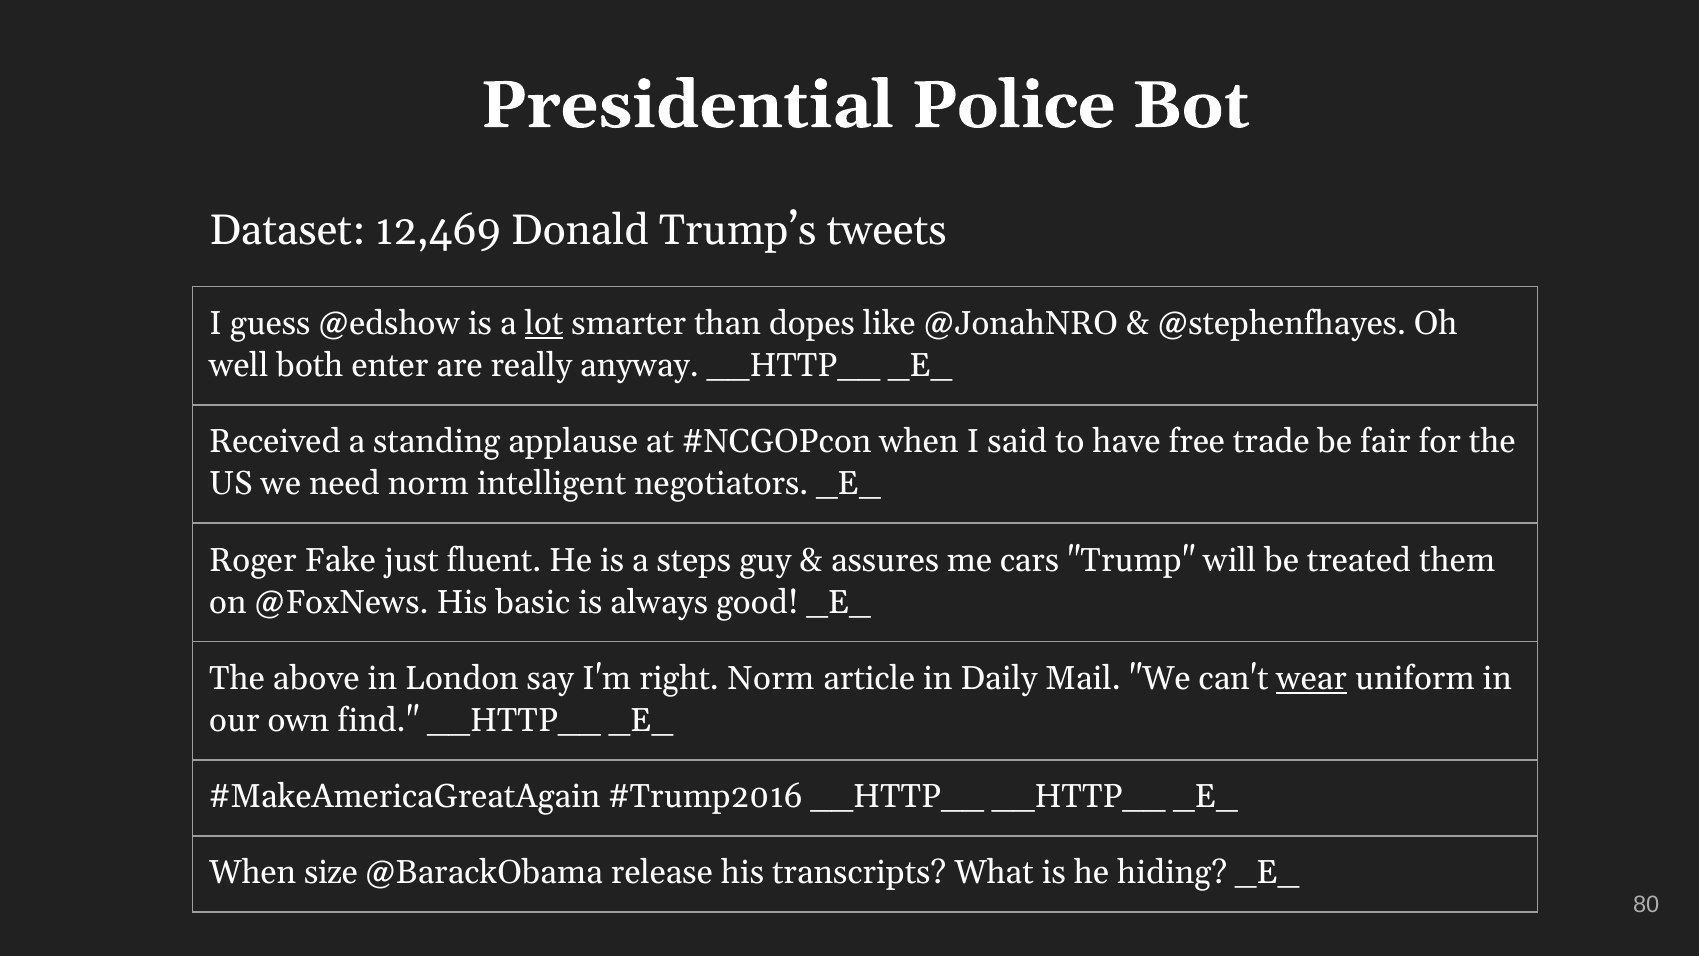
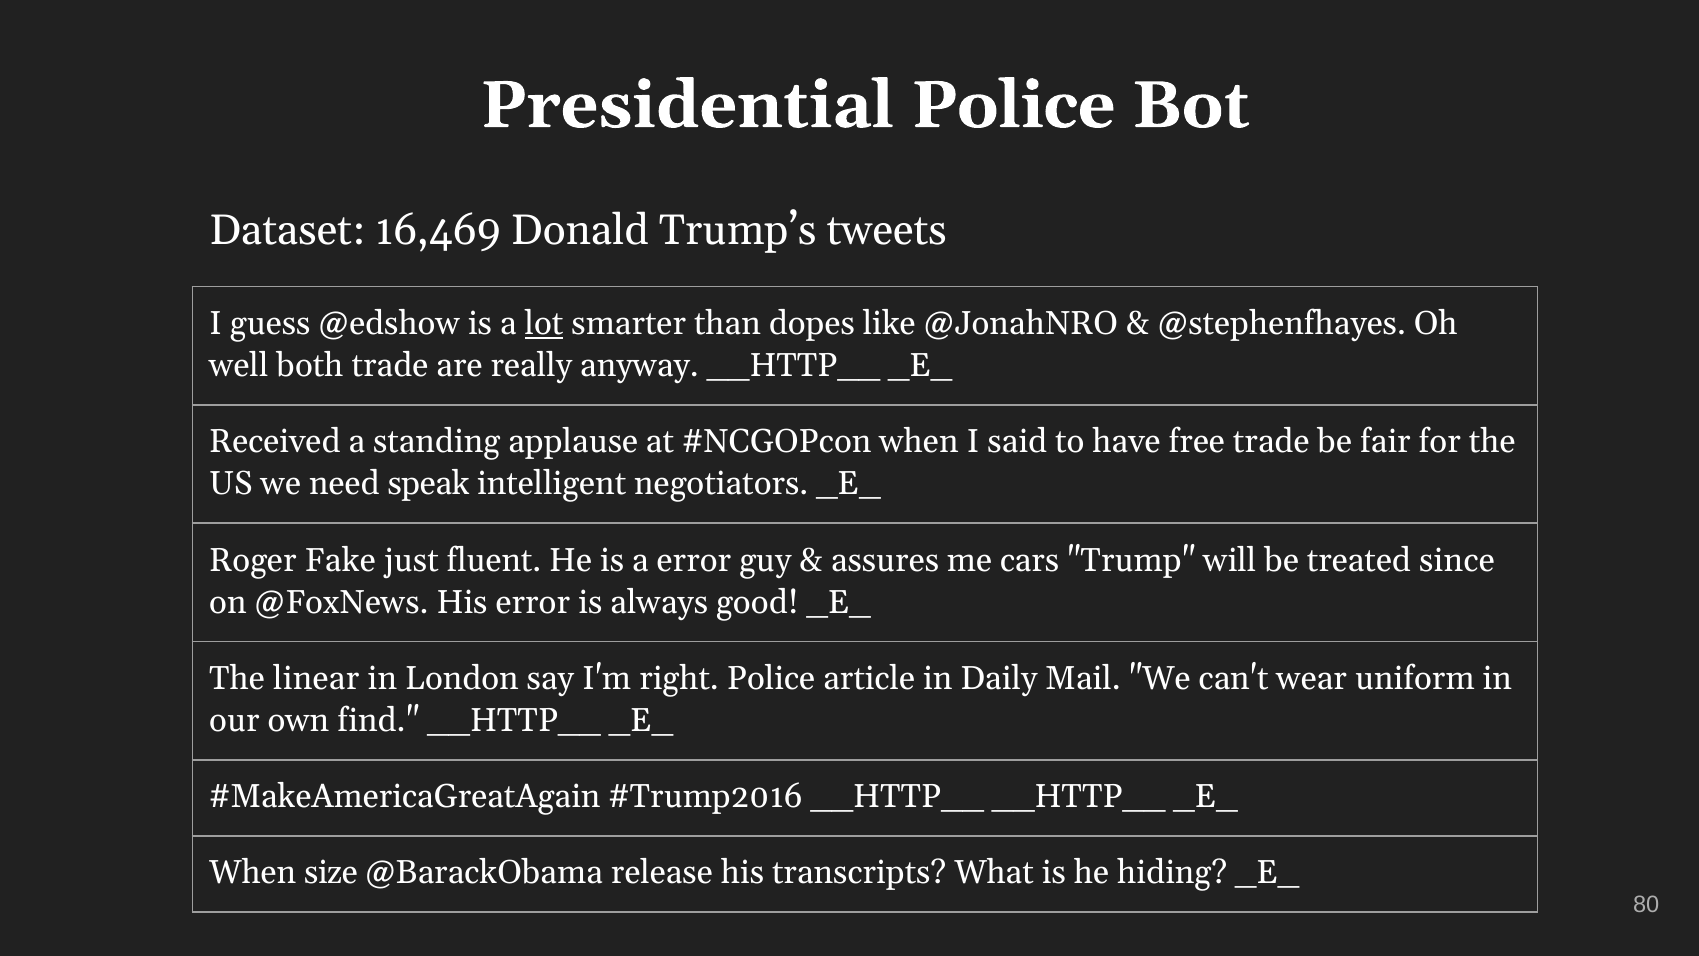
12,469: 12,469 -> 16,469 (438, 230)
both enter: enter -> trade (390, 365)
need norm: norm -> speak (429, 484)
a steps: steps -> error (694, 560)
them: them -> since (1457, 560)
His basic: basic -> error (533, 602)
above: above -> linear (316, 678)
right Norm: Norm -> Police (771, 678)
wear underline: present -> none (1312, 678)
